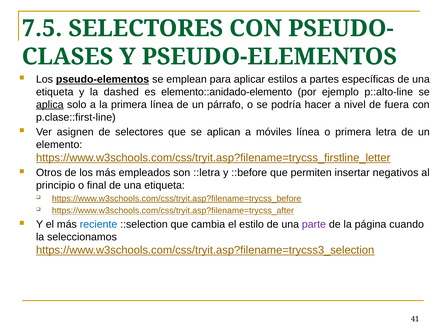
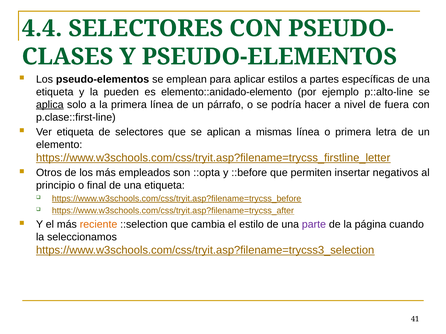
7.5: 7.5 -> 4.4 (42, 28)
pseudo-elementos underline: present -> none (103, 79)
dashed: dashed -> pueden (121, 92)
Ver asignen: asignen -> etiqueta (75, 132)
móviles: móviles -> mismas (274, 132)
::letra: ::letra -> ::opta (207, 173)
reciente colour: blue -> orange (99, 225)
